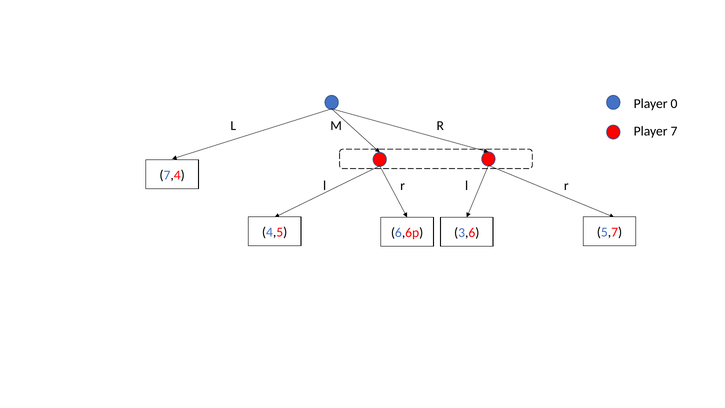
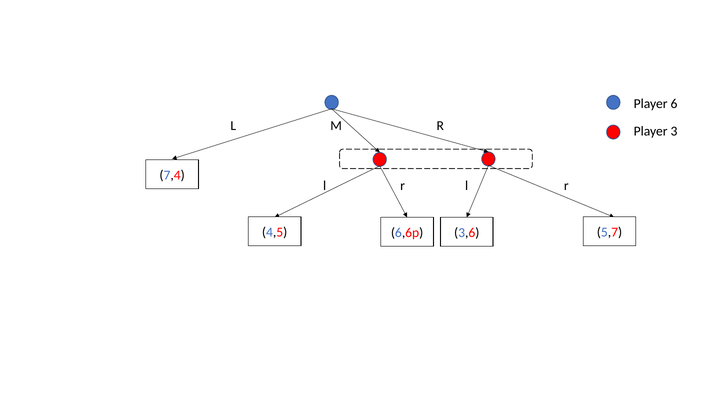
0: 0 -> 6 (674, 104)
7: 7 -> 3 (674, 131)
